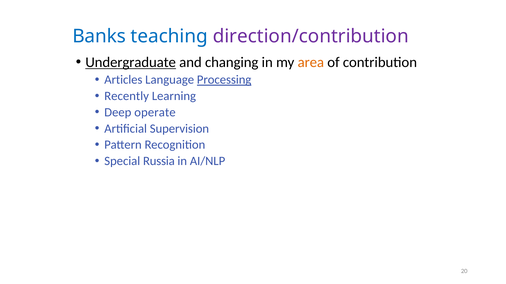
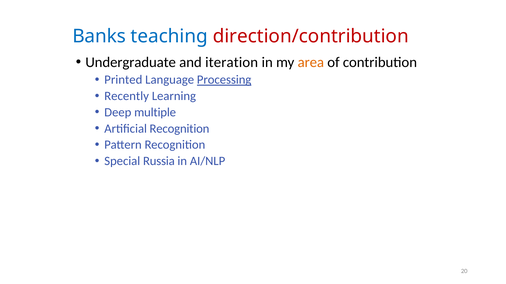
direction/contribution colour: purple -> red (311, 36)
Undergraduate underline: present -> none (131, 62)
changing: changing -> iteration (232, 62)
Articles: Articles -> Printed (123, 80)
operate: operate -> multiple (155, 113)
Artificial Supervision: Supervision -> Recognition (179, 129)
